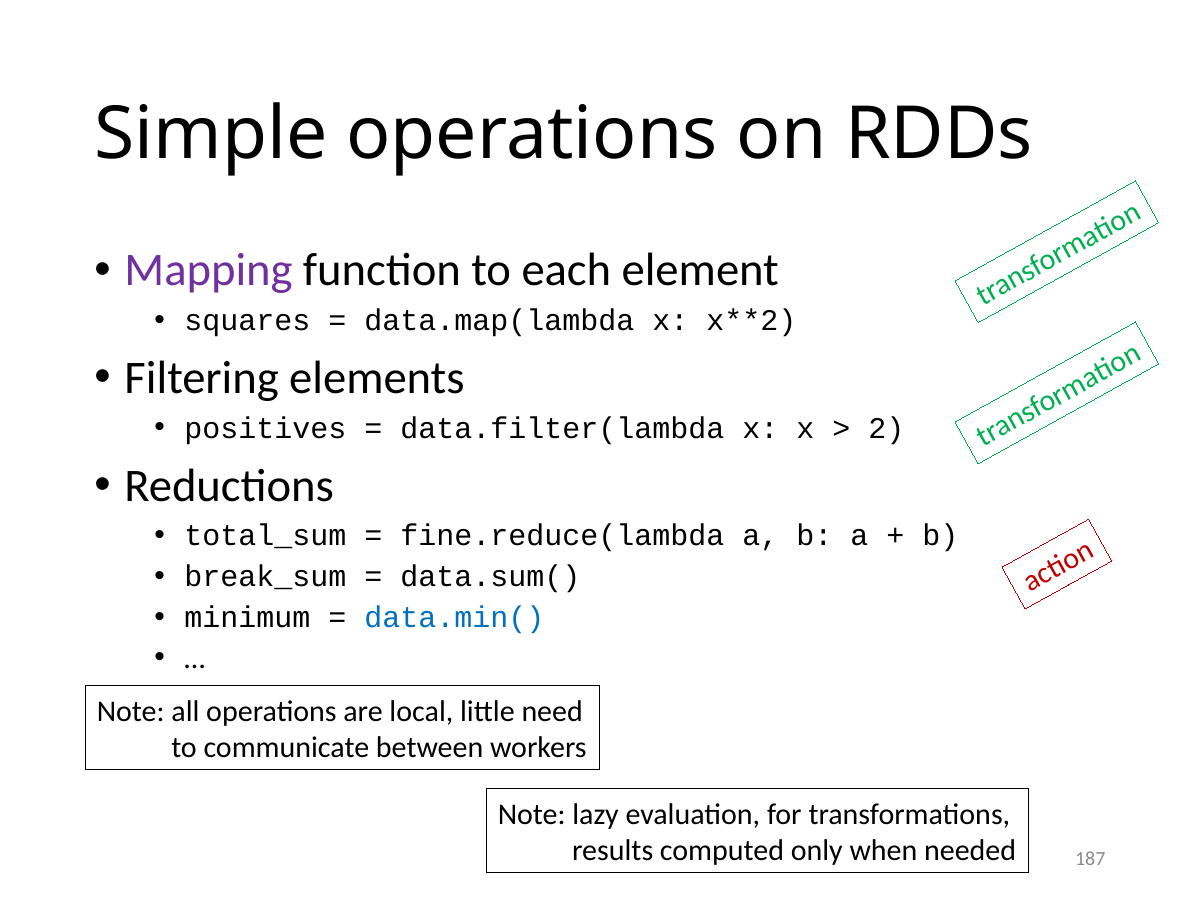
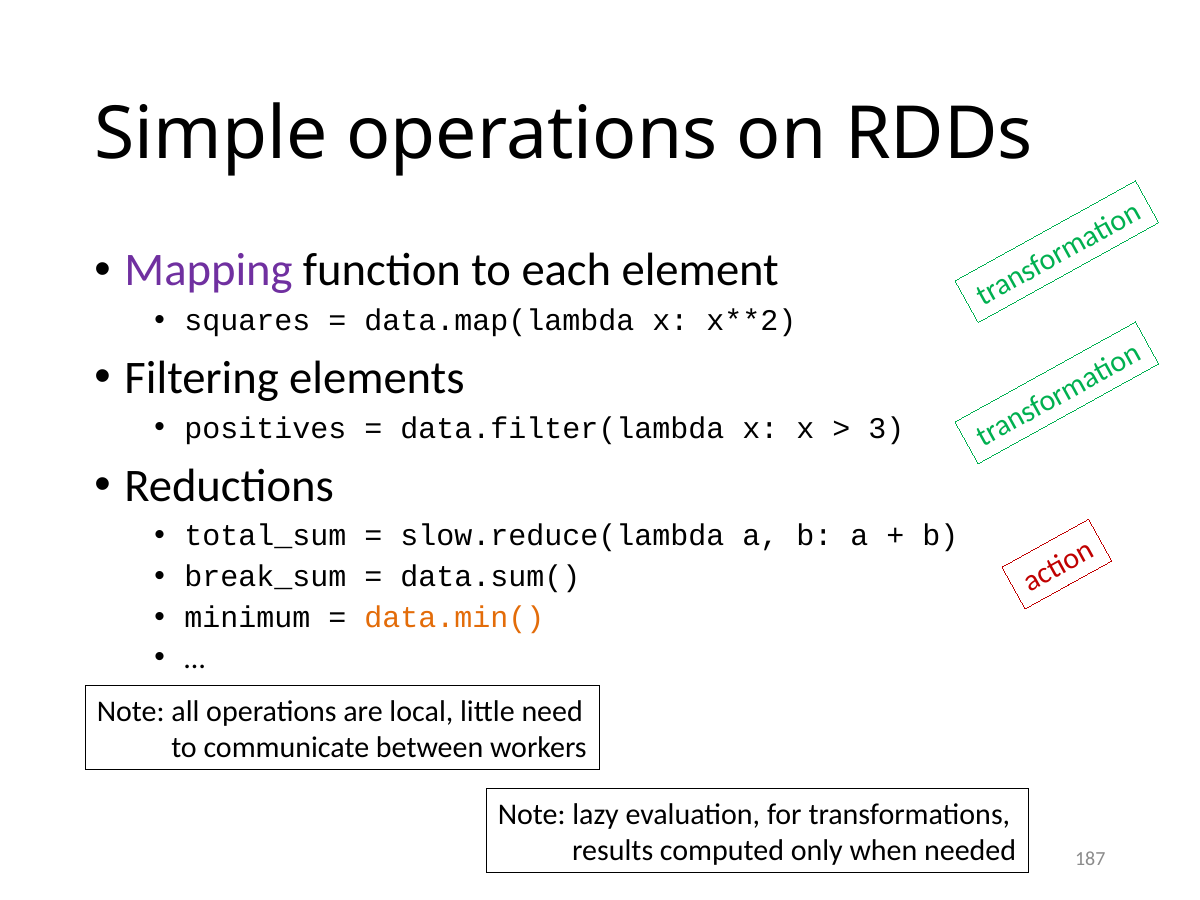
2: 2 -> 3 (886, 428)
fine.reduce(lambda: fine.reduce(lambda -> slow.reduce(lambda (562, 536)
data.min( colour: blue -> orange (454, 617)
